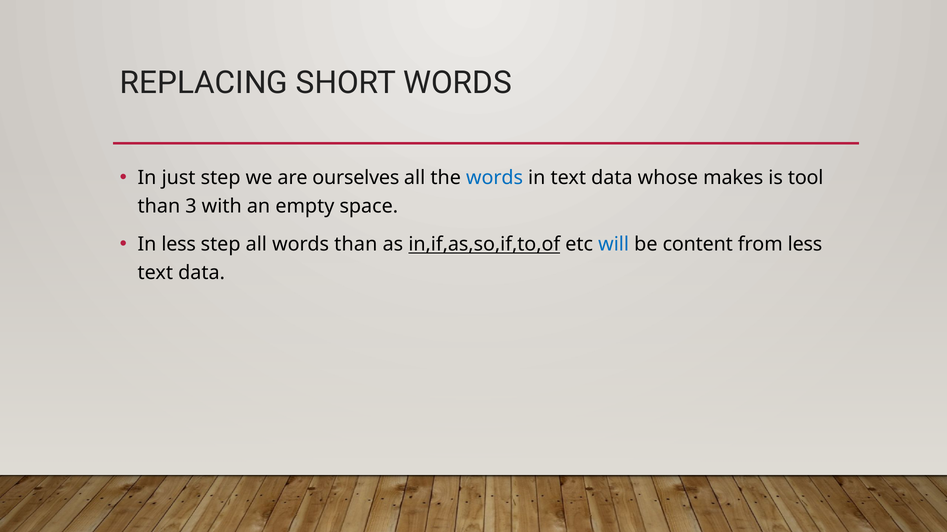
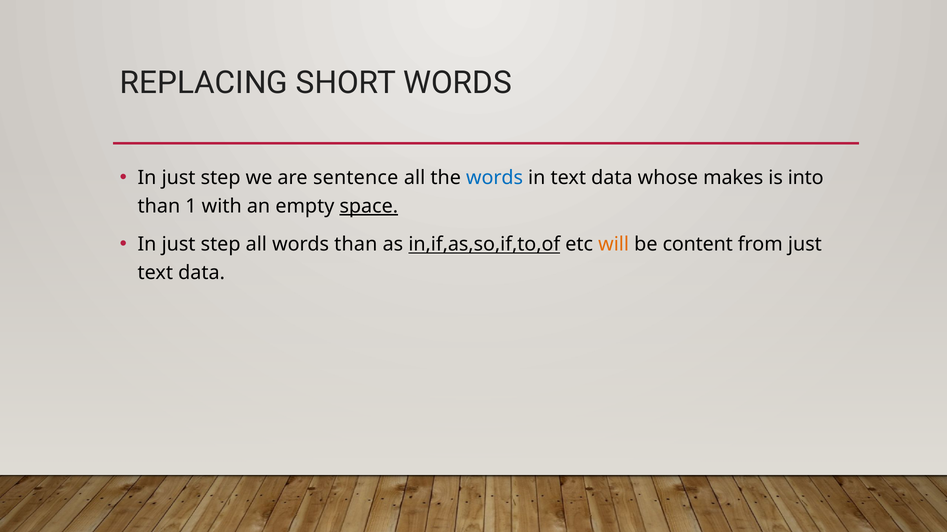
ourselves: ourselves -> sentence (356, 178)
tool: tool -> into (806, 178)
3: 3 -> 1 (191, 206)
space underline: none -> present (369, 206)
less: less -> just (179, 245)
will colour: blue -> orange (614, 245)
from less: less -> just (805, 245)
